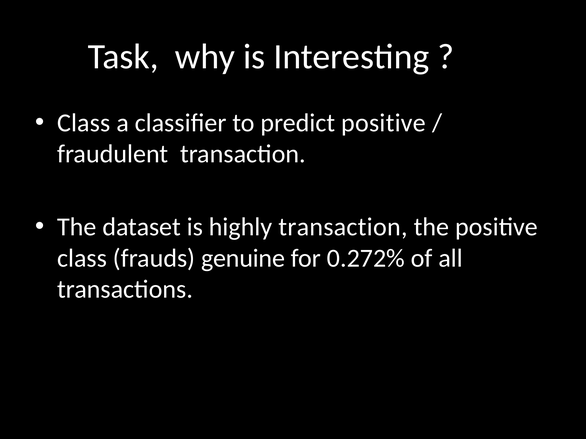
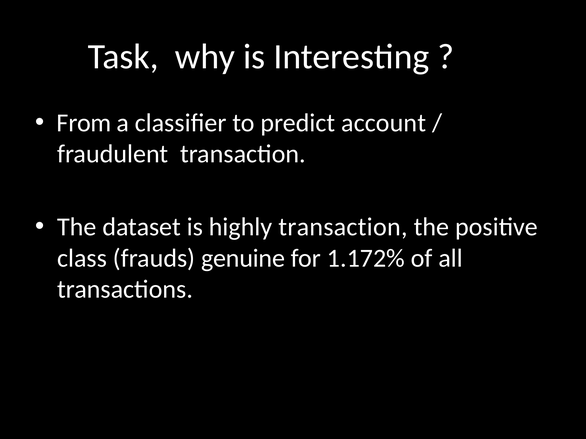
Class: Class -> From (84, 123)
predict positive: positive -> account (384, 123)
0.272%: 0.272% -> 1.172% (366, 258)
